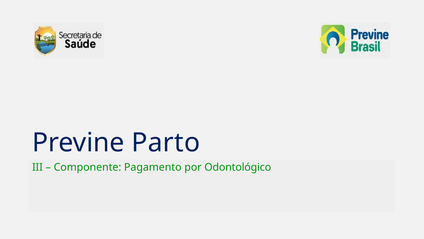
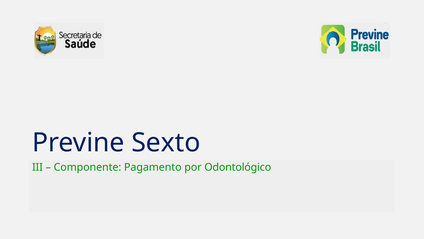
Parto: Parto -> Sexto (166, 143)
